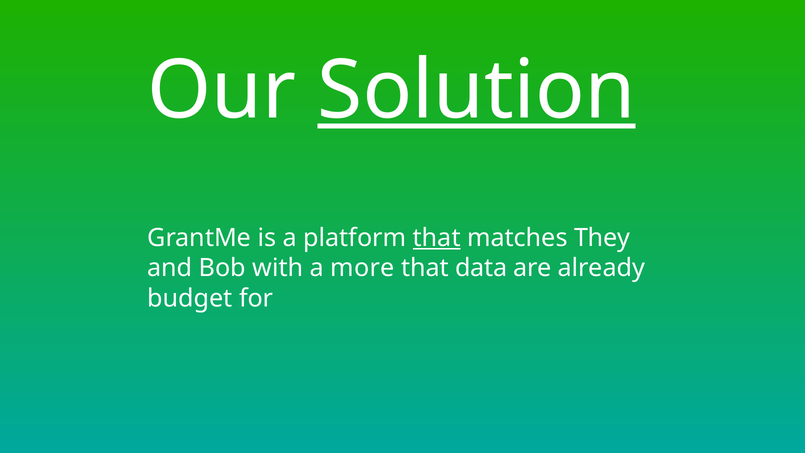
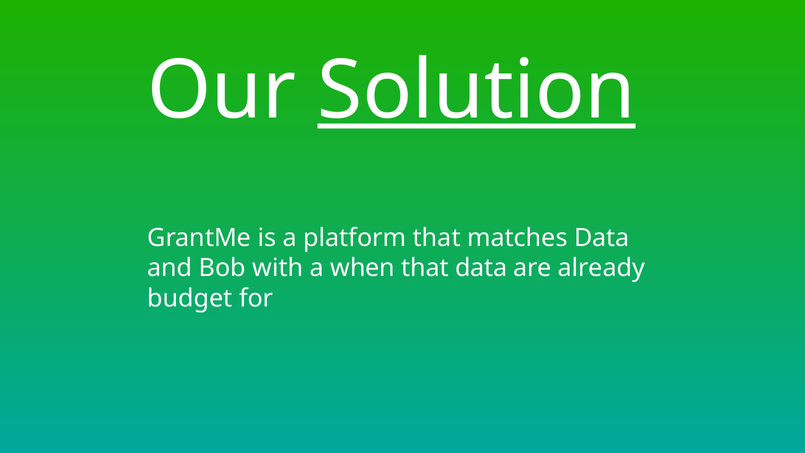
that underline: present -> none (437, 238)
matches They: They -> Data (602, 238)
more: more -> when (363, 268)
